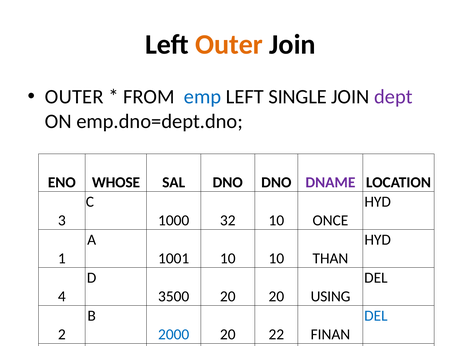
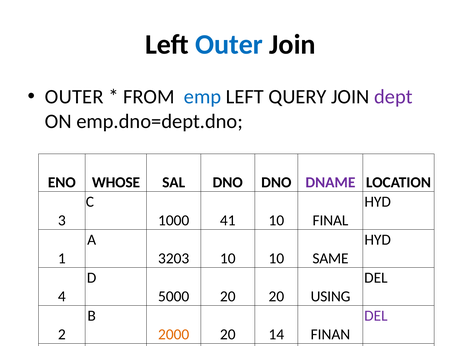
Outer colour: orange -> blue (229, 45)
SINGLE: SINGLE -> QUERY (298, 97)
32: 32 -> 41 (228, 220)
ONCE: ONCE -> FINAL (330, 220)
1001: 1001 -> 3203 (174, 258)
THAN: THAN -> SAME (330, 258)
3500: 3500 -> 5000 (174, 296)
DEL colour: blue -> purple (376, 315)
2000 colour: blue -> orange (174, 334)
22: 22 -> 14 (276, 334)
